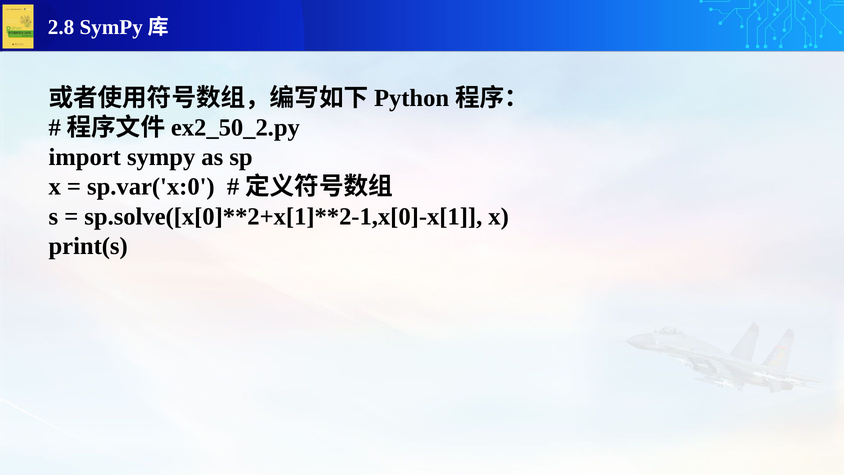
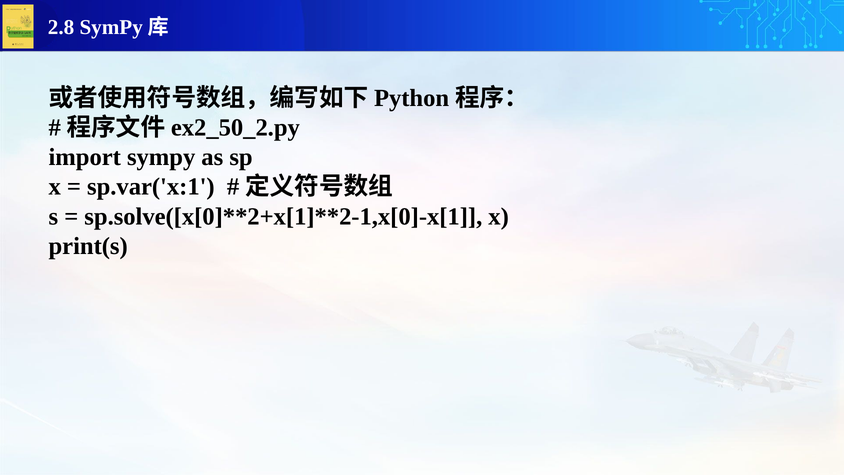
sp.var('x:0: sp.var('x:0 -> sp.var('x:1 (151, 187)
